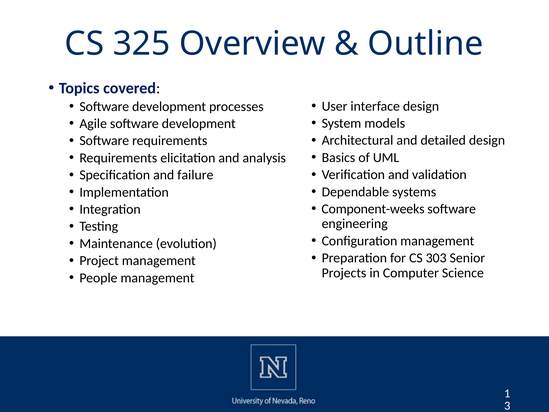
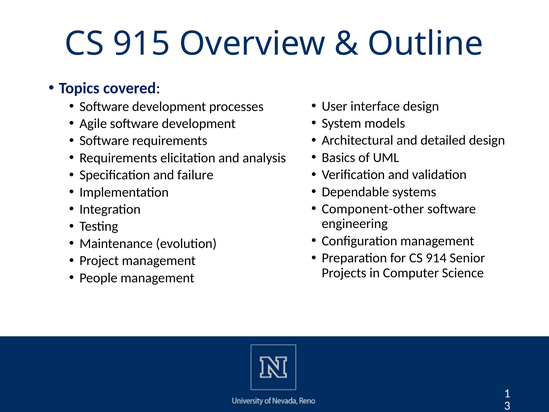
325: 325 -> 915 (142, 44)
Component-weeks: Component-weeks -> Component-other (373, 209)
303: 303 -> 914 (436, 258)
